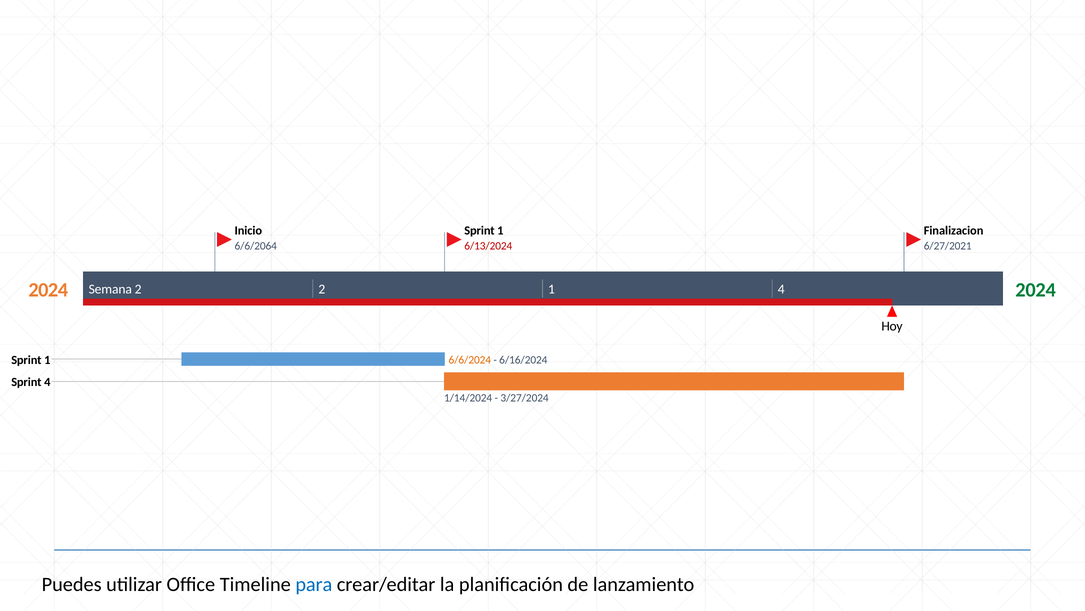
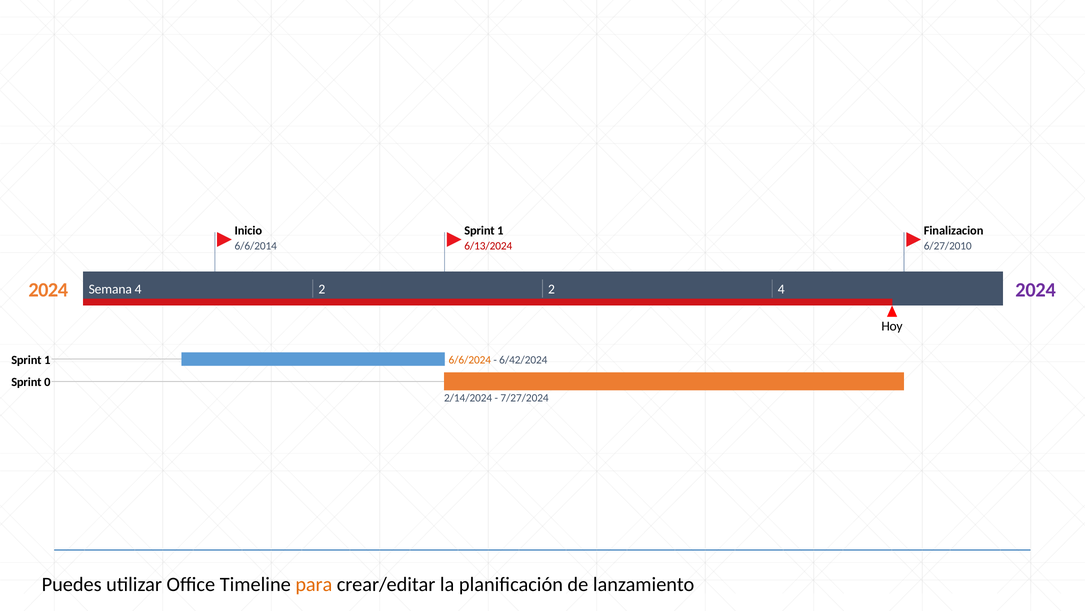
6/6/2064: 6/6/2064 -> 6/6/2014 (256, 246)
6/27/2021: 6/27/2021 -> 6/27/2010 (948, 246)
2024 colour: green -> purple (1036, 290)
Semana 2: 2 -> 4 (138, 289)
2 1: 1 -> 2 (552, 289)
6/16/2024: 6/16/2024 -> 6/42/2024 (523, 359)
Sprint 4: 4 -> 0 (47, 382)
1/14/2024: 1/14/2024 -> 2/14/2024 (468, 398)
3/27/2024: 3/27/2024 -> 7/27/2024 (525, 398)
para colour: blue -> orange (314, 584)
